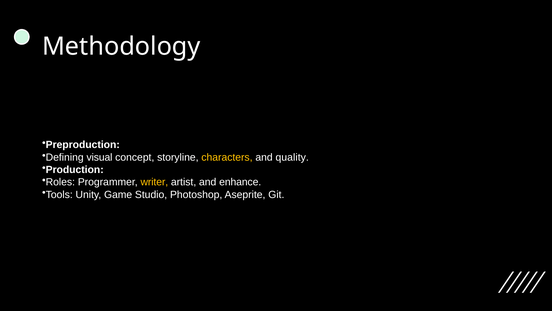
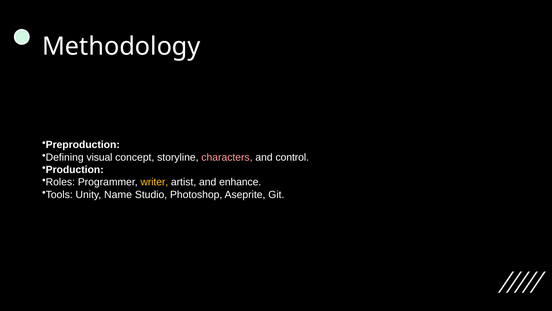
characters colour: yellow -> pink (227, 157)
quality: quality -> control (292, 157)
Game: Game -> Name (118, 194)
